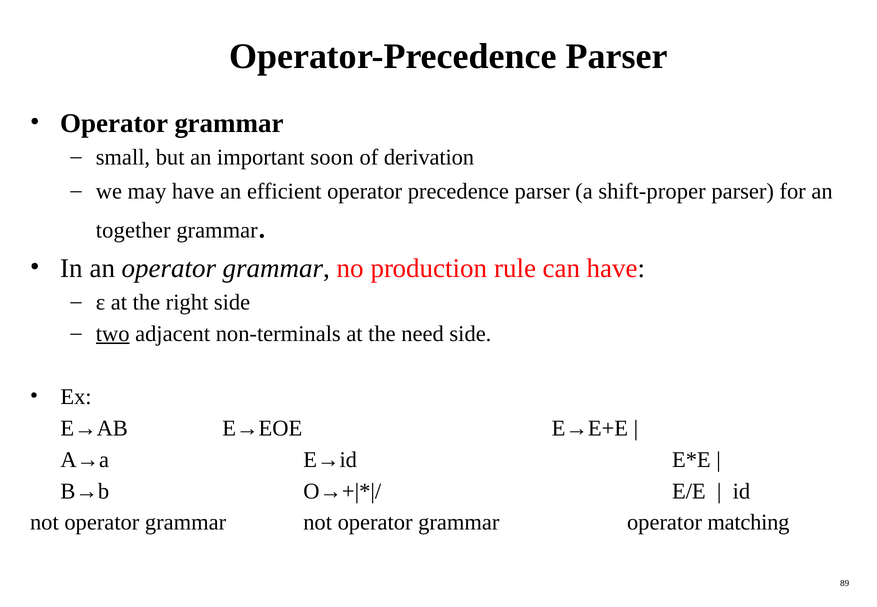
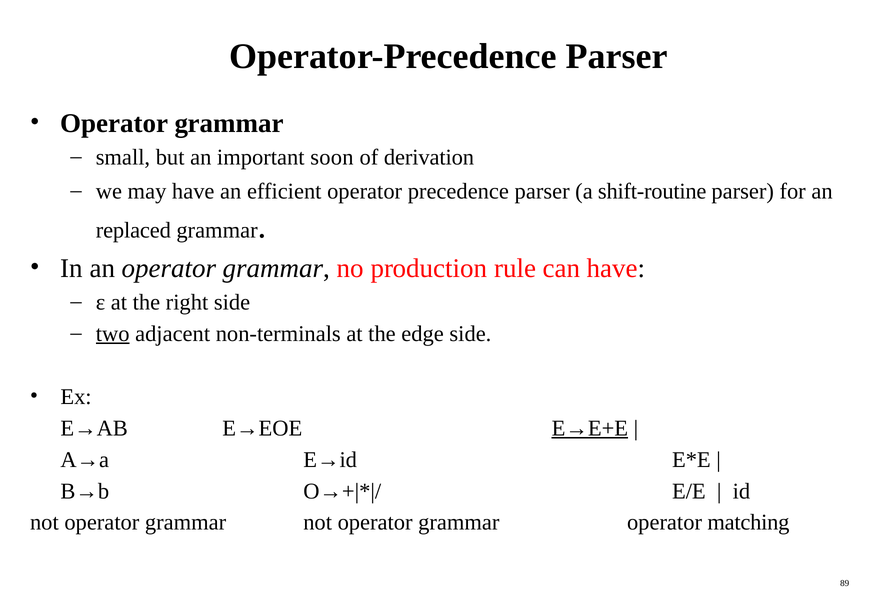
shift-proper: shift-proper -> shift-routine (652, 191)
together: together -> replaced (133, 231)
need: need -> edge (423, 334)
E→E+E underline: none -> present (590, 428)
